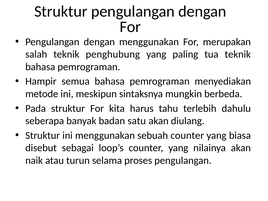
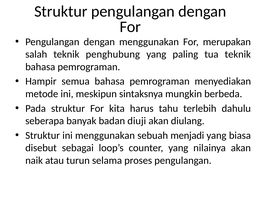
satu: satu -> diuji (137, 121)
sebuah counter: counter -> menjadi (187, 135)
